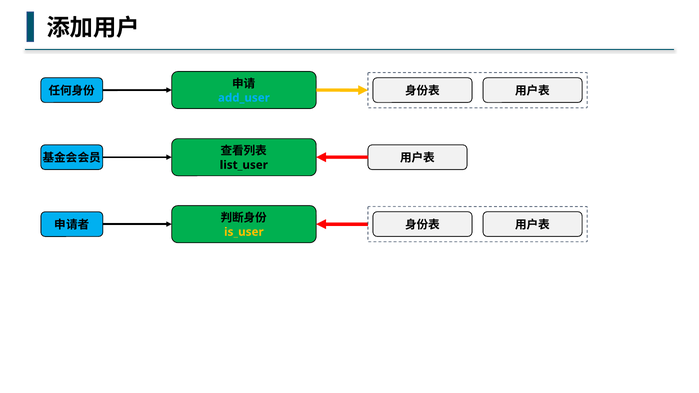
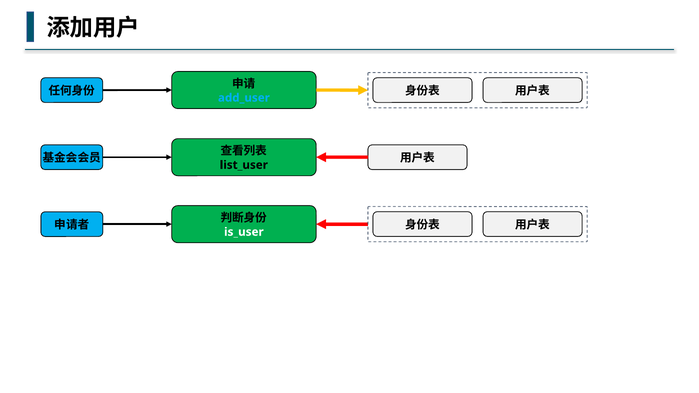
is_user colour: yellow -> white (244, 232)
